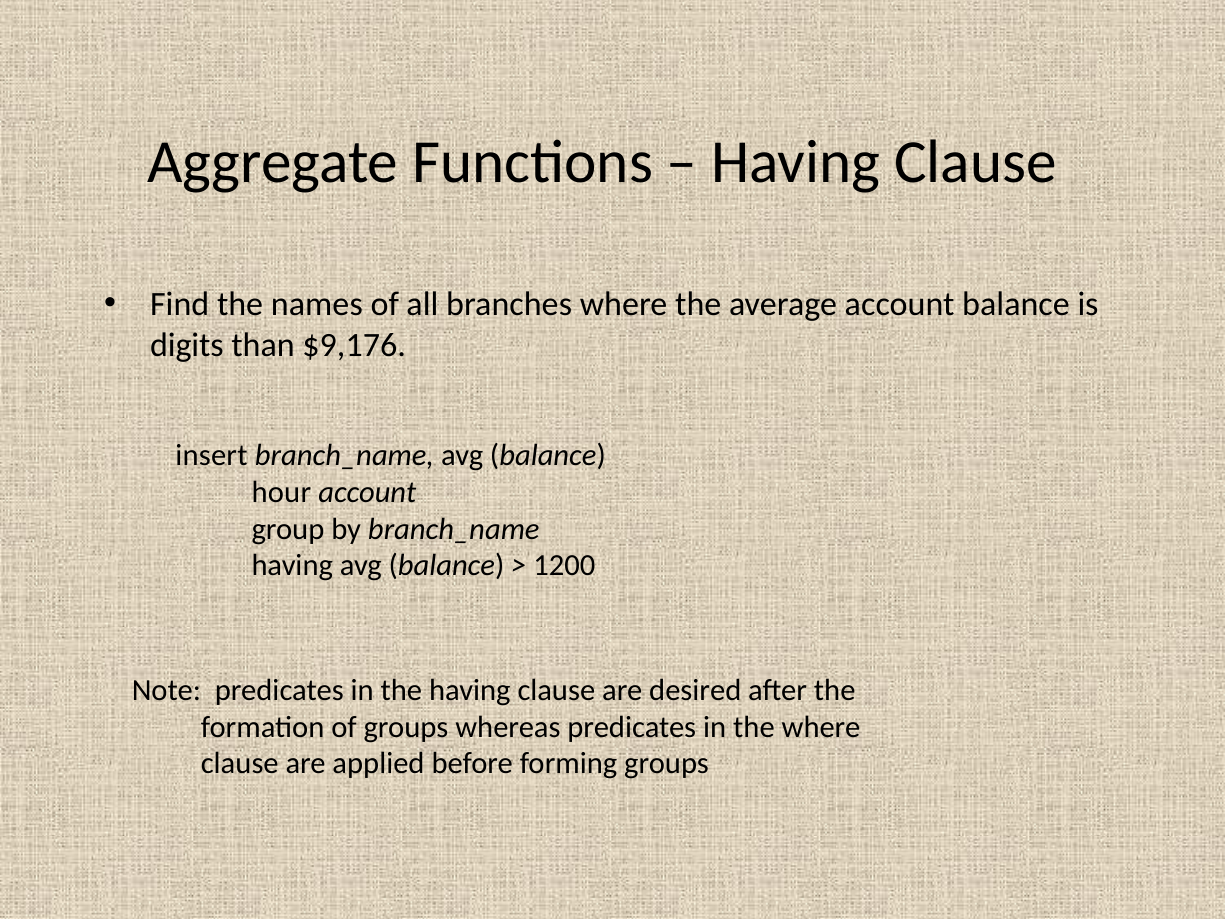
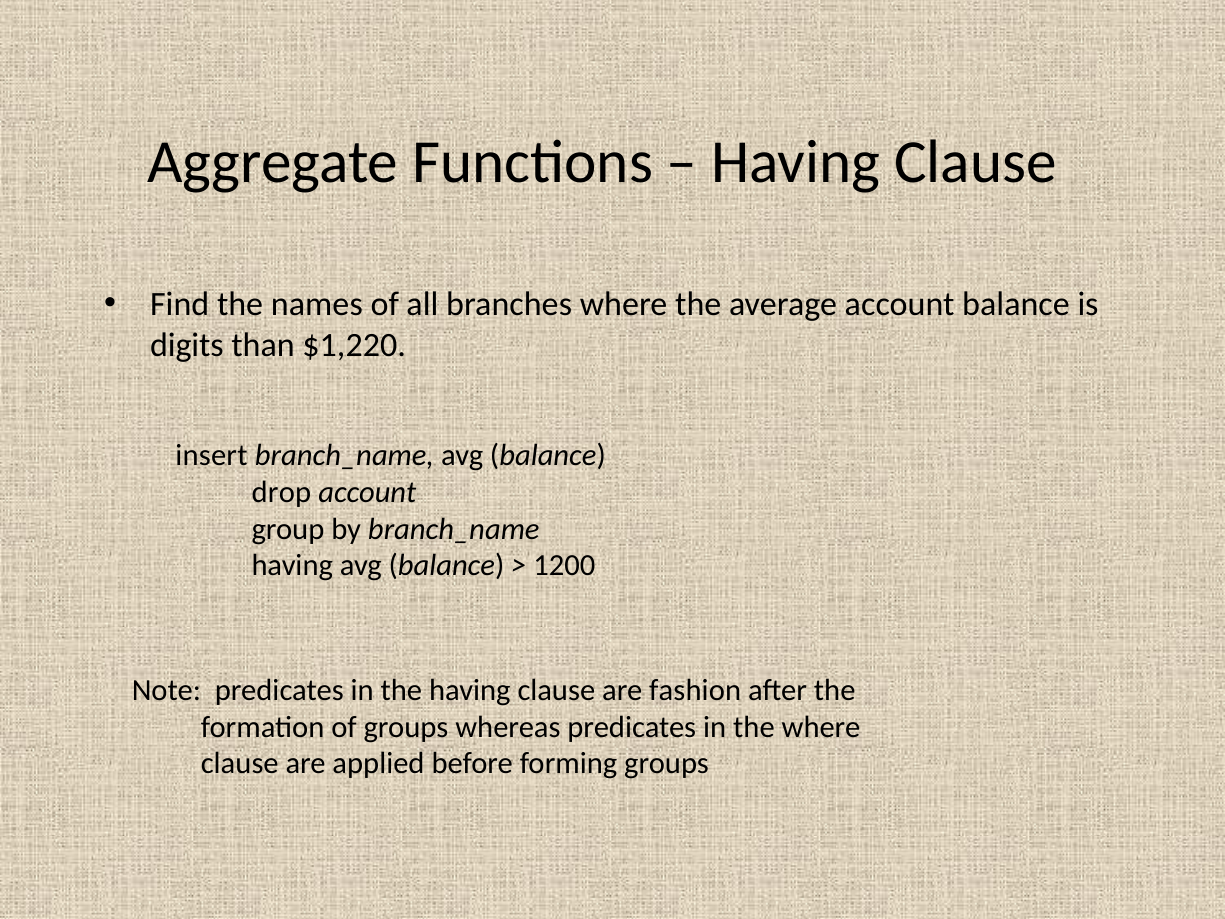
$9,176: $9,176 -> $1,220 (354, 345)
hour: hour -> drop (281, 492)
desired: desired -> fashion (695, 690)
